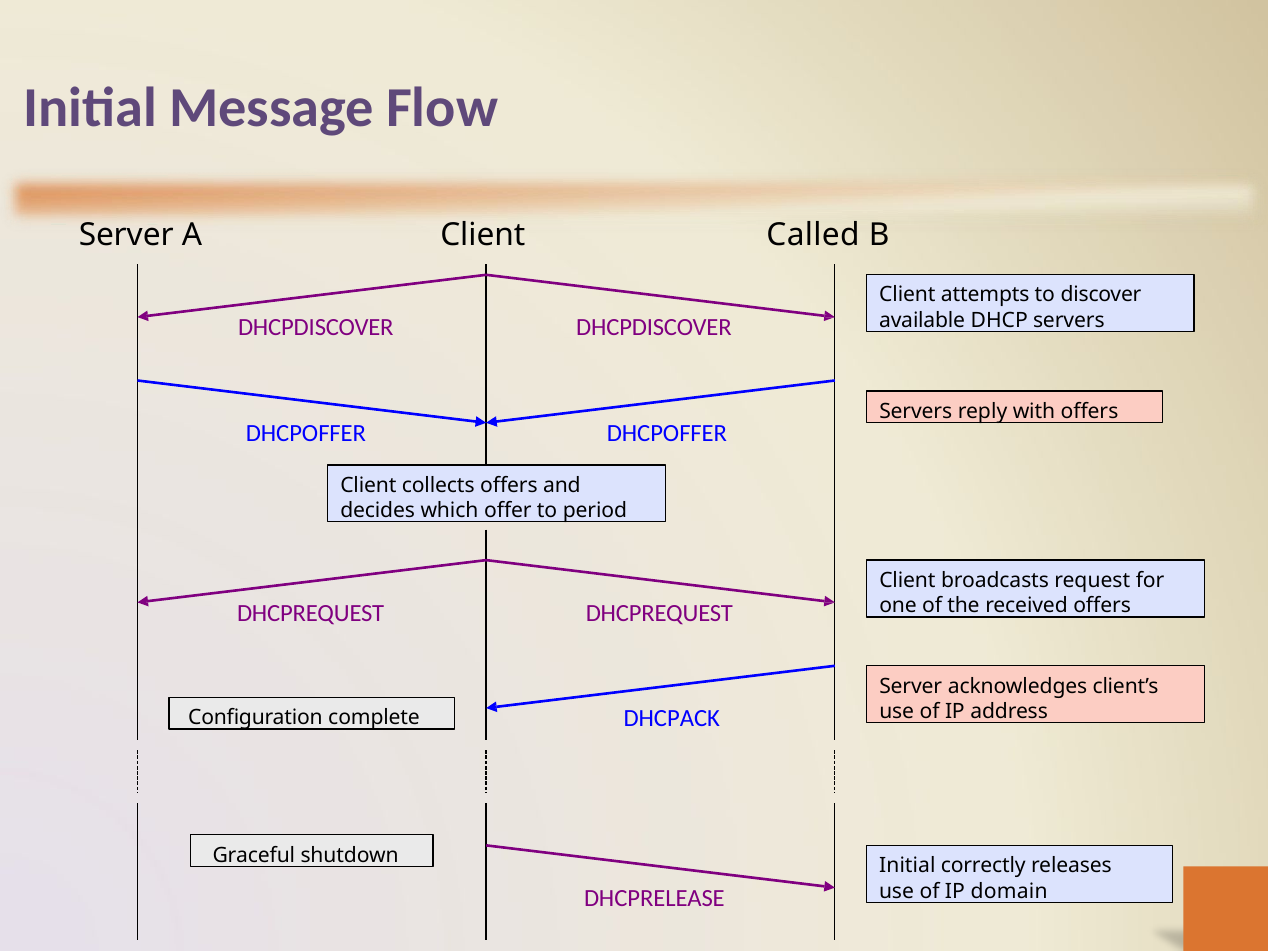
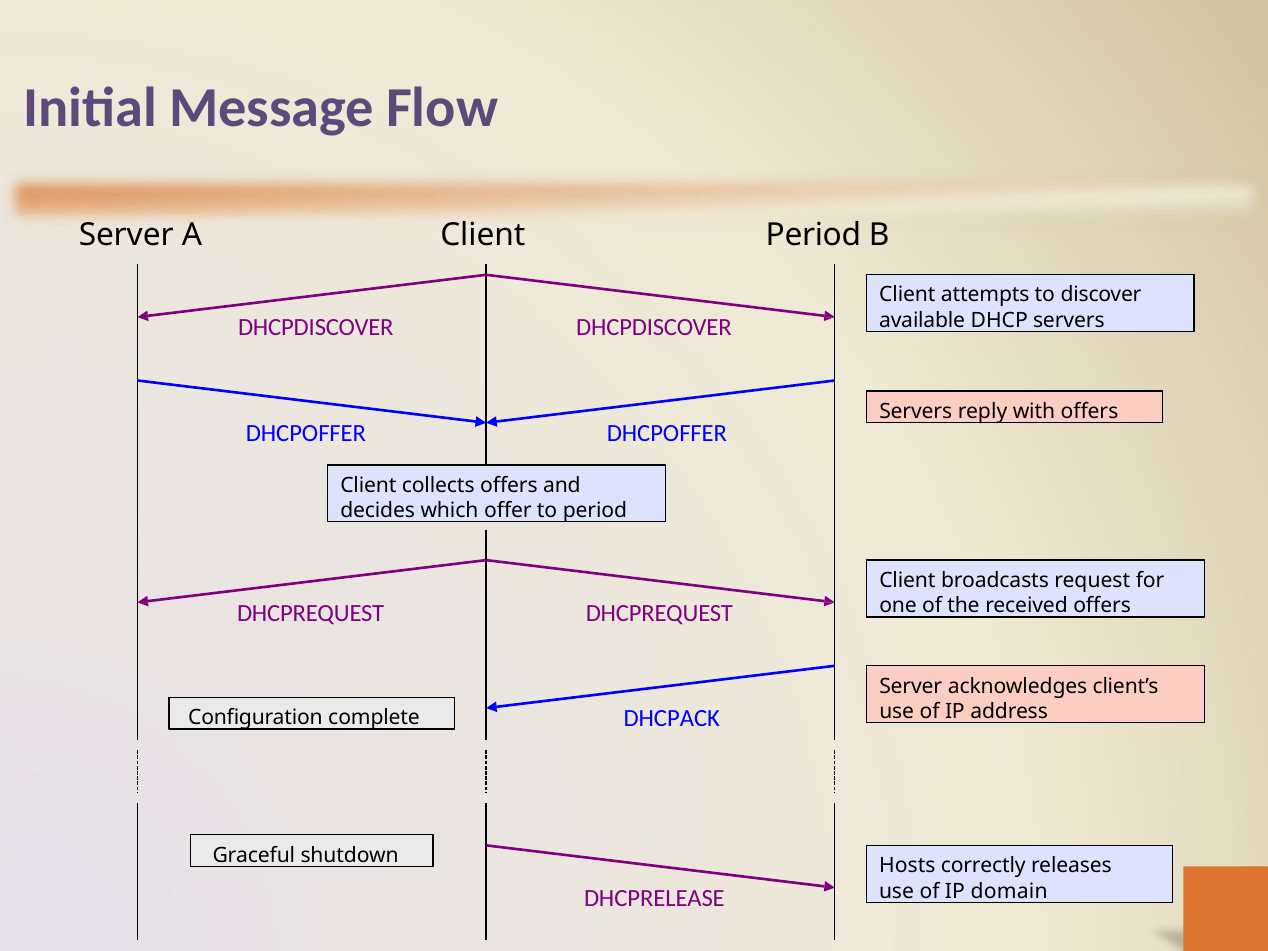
Client Called: Called -> Period (813, 235)
Initial: Initial -> Hosts (907, 866)
